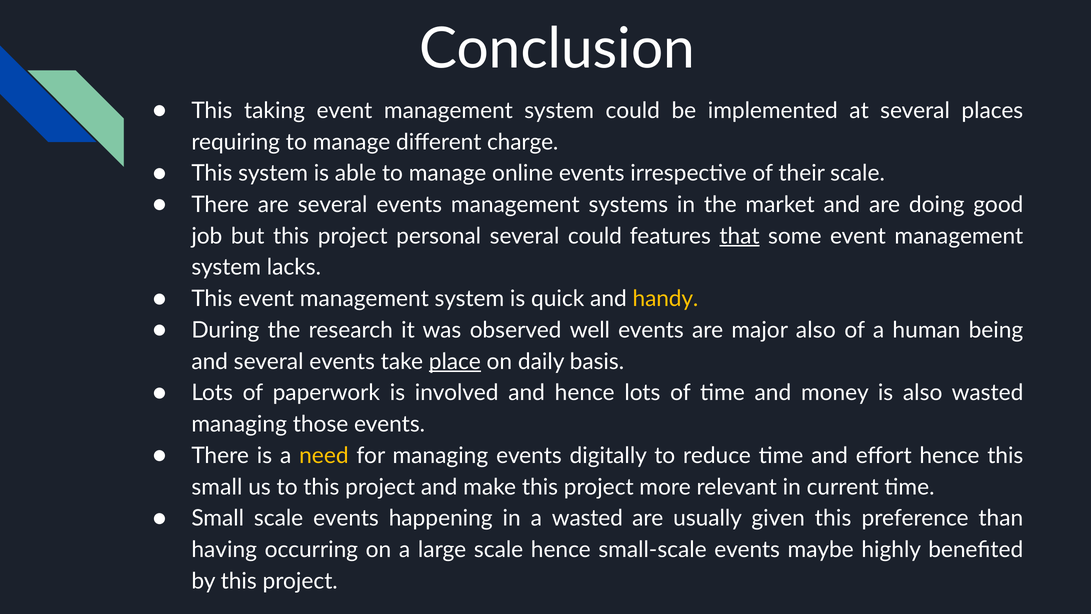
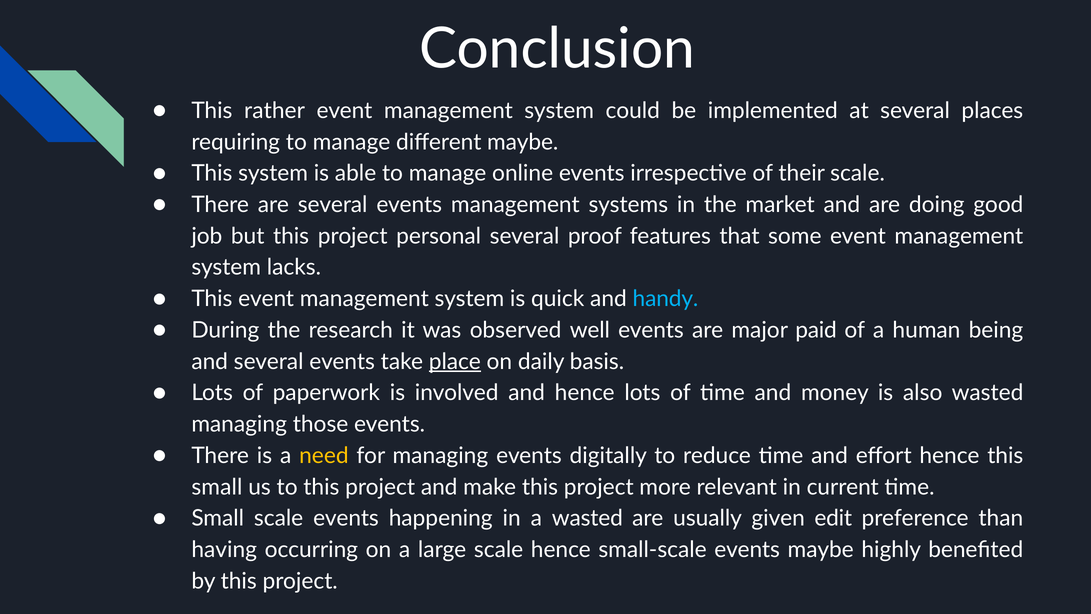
taking: taking -> rather (274, 111)
different charge: charge -> maybe (523, 142)
several could: could -> proof (595, 236)
that underline: present -> none (739, 236)
handy colour: yellow -> light blue (665, 299)
major also: also -> paid (816, 330)
given this: this -> edit (833, 518)
